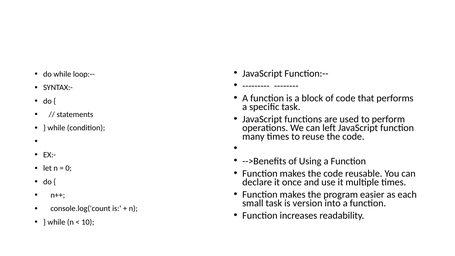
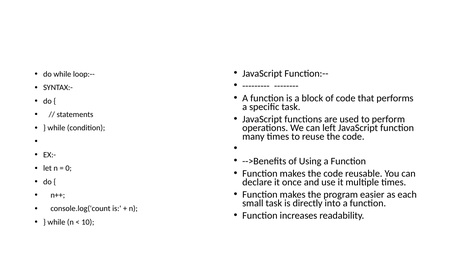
version: version -> directly (308, 203)
